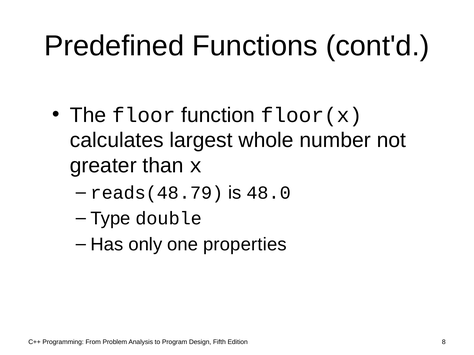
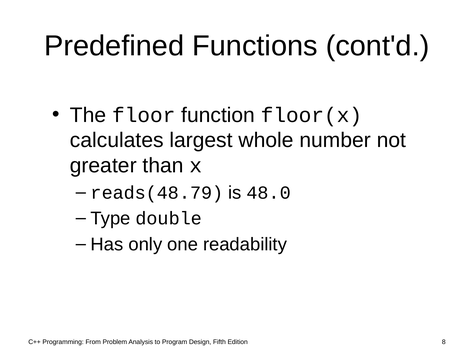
properties: properties -> readability (245, 245)
